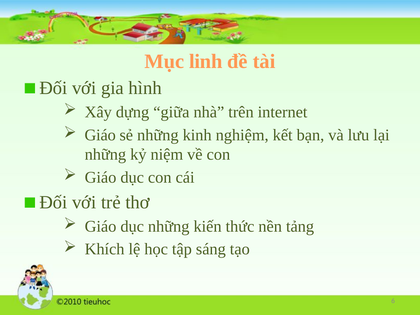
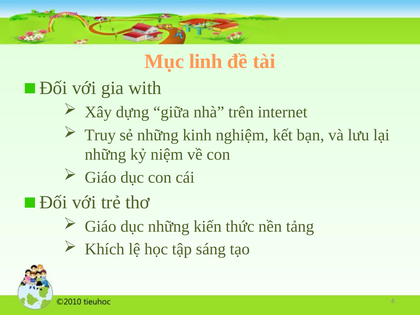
hình: hình -> with (145, 88)
Giáo: Giáo -> Truy (100, 135)
